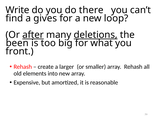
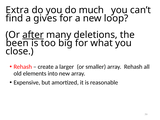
Write: Write -> Extra (17, 10)
there: there -> much (91, 10)
deletions underline: present -> none (96, 35)
front: front -> close (20, 51)
